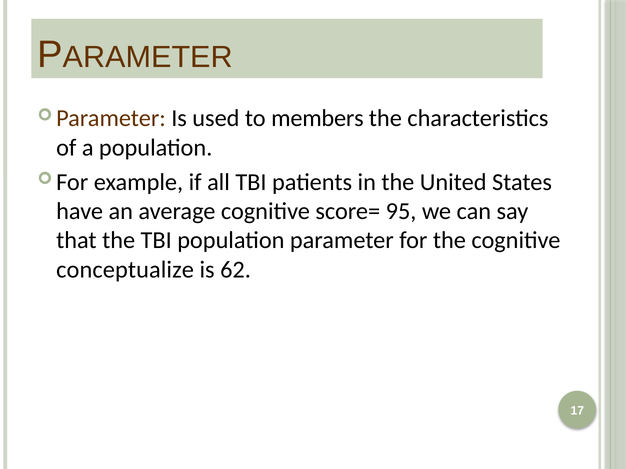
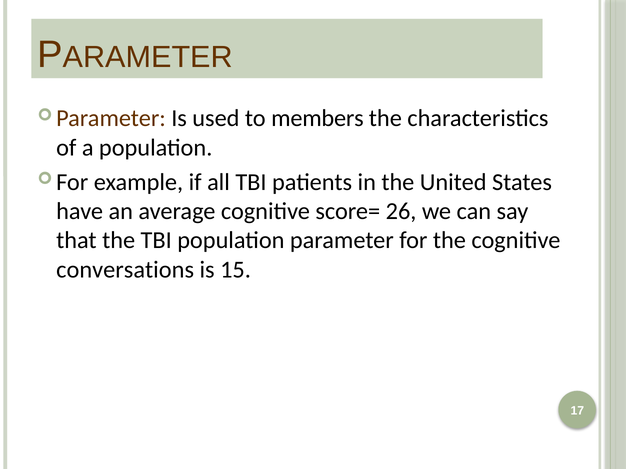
95: 95 -> 26 (401, 211)
conceptualize: conceptualize -> conversations (125, 270)
62: 62 -> 15 (236, 270)
